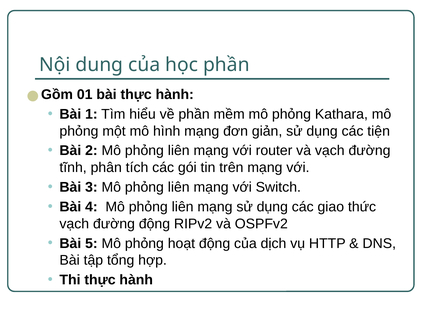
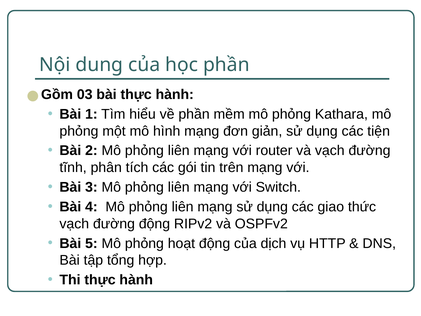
01: 01 -> 03 (85, 94)
